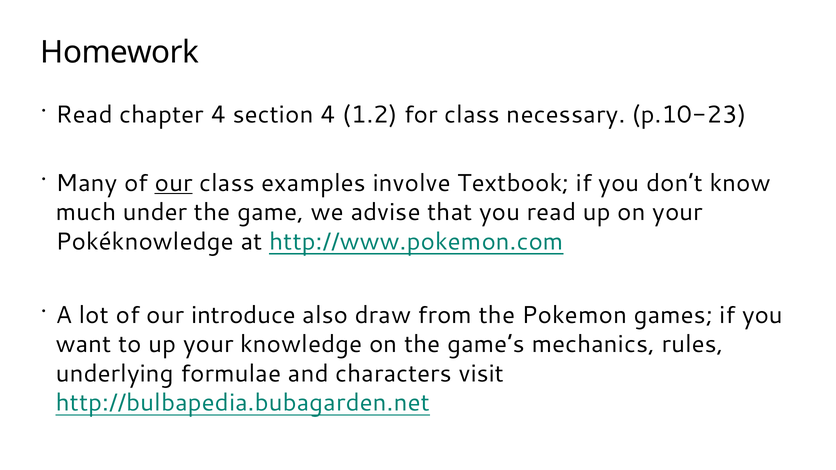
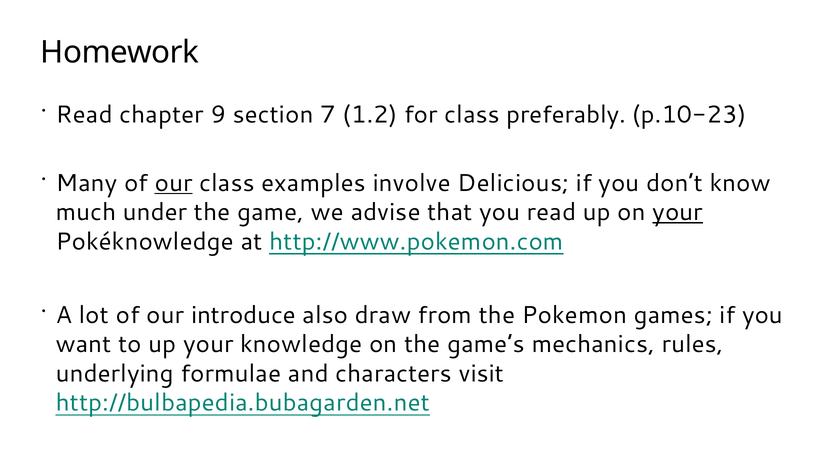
chapter 4: 4 -> 9 (218, 115)
section 4: 4 -> 7 (328, 115)
necessary: necessary -> preferably (566, 115)
Textbook: Textbook -> Delicious (513, 183)
your underline: none -> present (678, 212)
